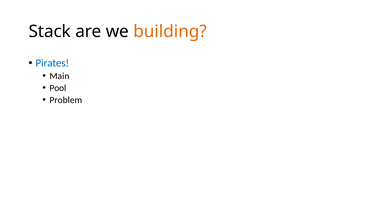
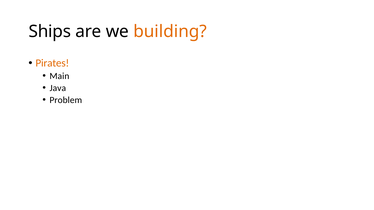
Stack: Stack -> Ships (50, 31)
Pirates colour: blue -> orange (52, 63)
Pool: Pool -> Java (58, 88)
